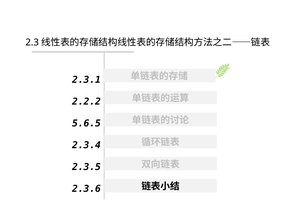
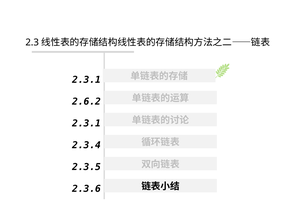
2.2.2: 2.2.2 -> 2.6.2 (86, 102)
5.6.5: 5.6.5 -> 2.3.1 (86, 124)
